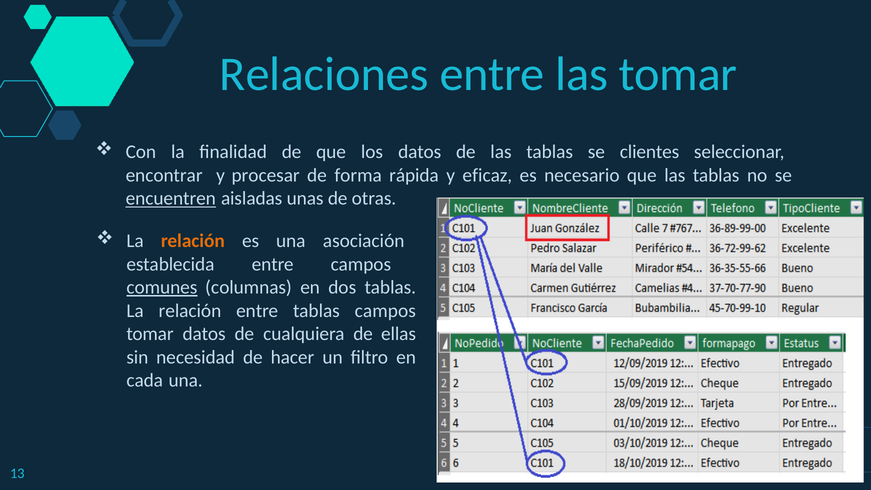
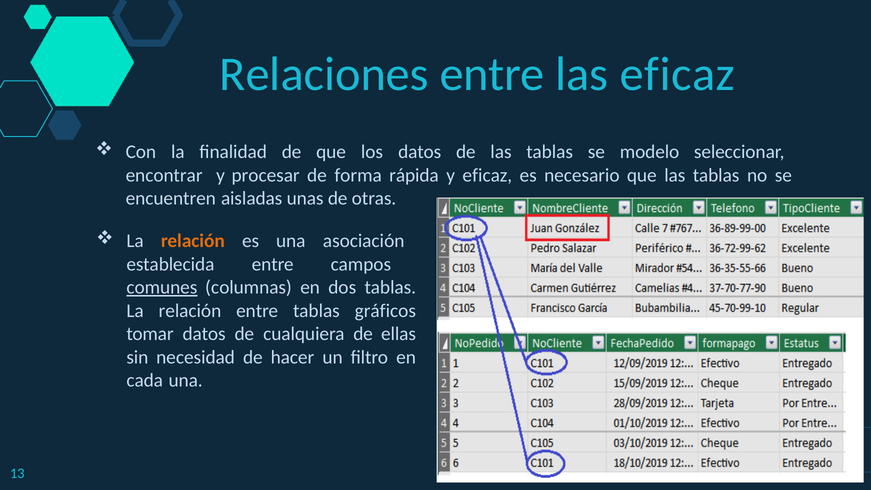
las tomar: tomar -> eficaz (677, 74)
clientes: clientes -> modelo (650, 152)
encuentren underline: present -> none (171, 199)
tablas campos: campos -> gráficos (385, 311)
